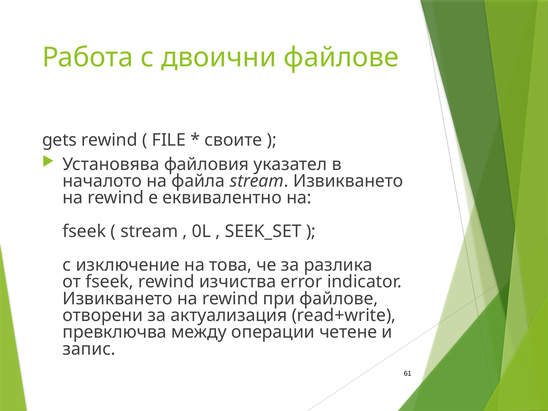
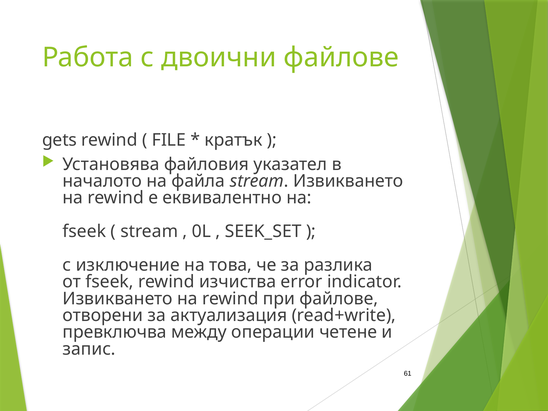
своите: своите -> кратък (233, 140)
